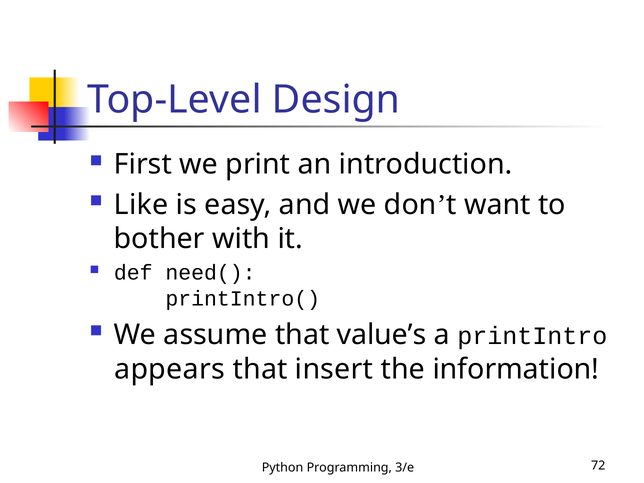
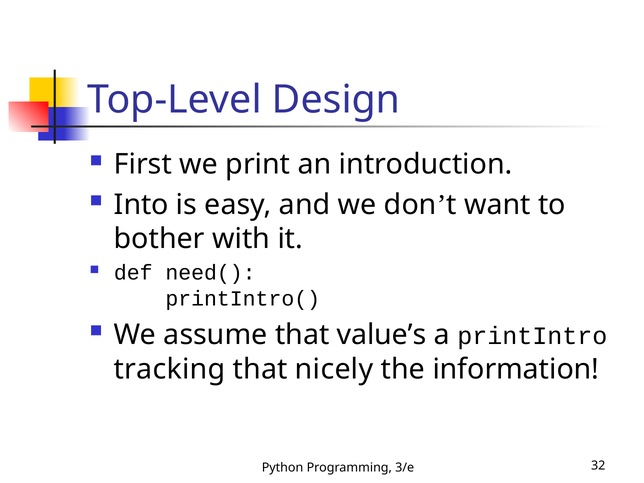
Like: Like -> Into (141, 205)
appears: appears -> tracking (170, 369)
insert: insert -> nicely (334, 369)
72: 72 -> 32 (598, 466)
